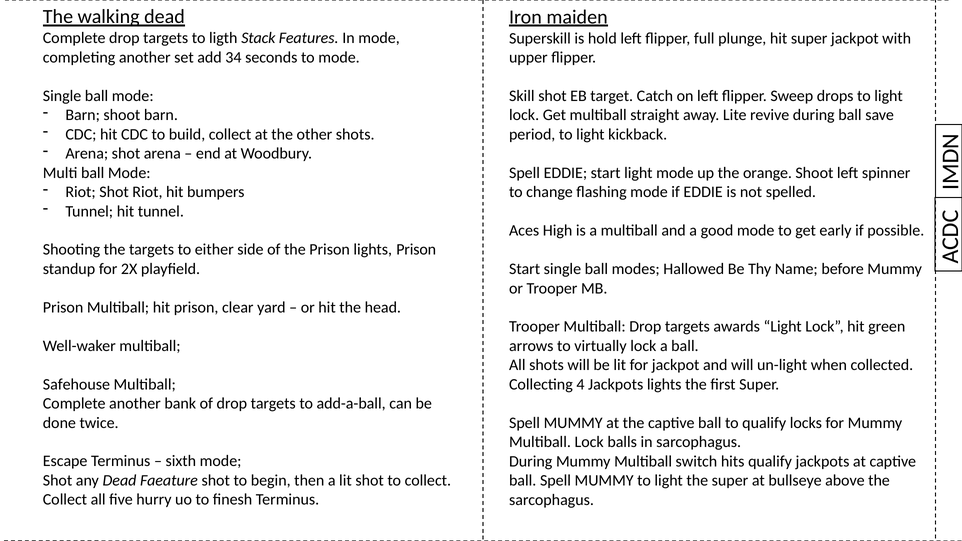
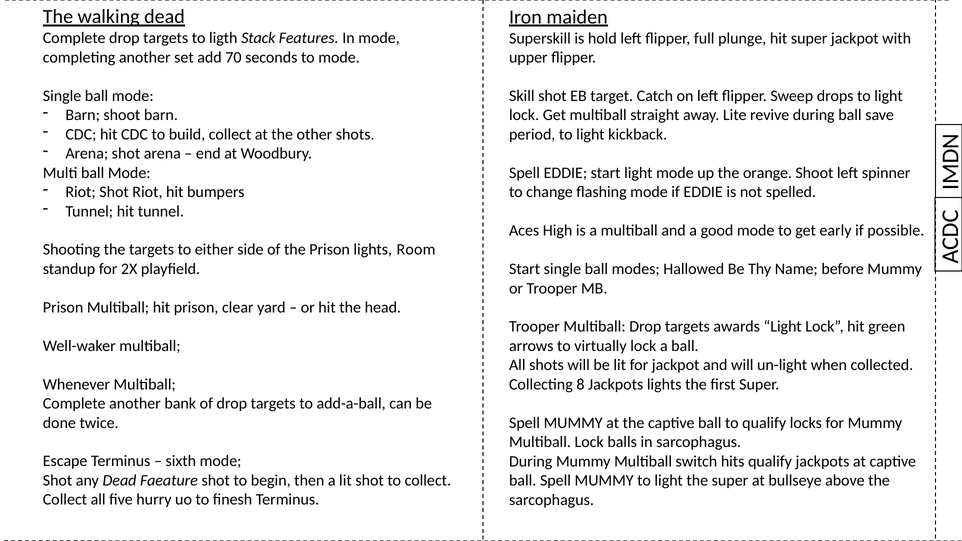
34: 34 -> 70 (233, 57)
lights Prison: Prison -> Room (416, 250)
Safehouse: Safehouse -> Whenever (76, 384)
4: 4 -> 8 (580, 384)
